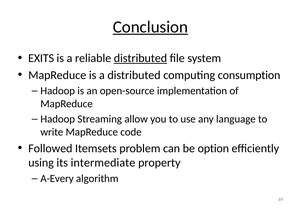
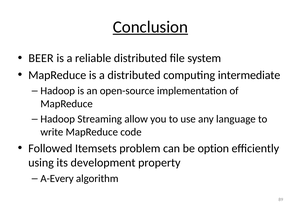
EXITS: EXITS -> BEER (41, 58)
distributed underline: present -> none (140, 58)
consumption: consumption -> intermediate (249, 75)
intermediate: intermediate -> development (103, 162)
